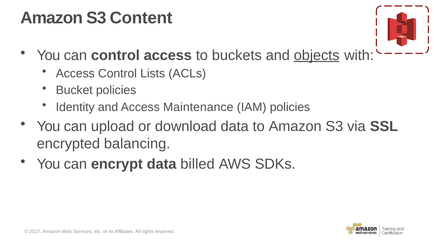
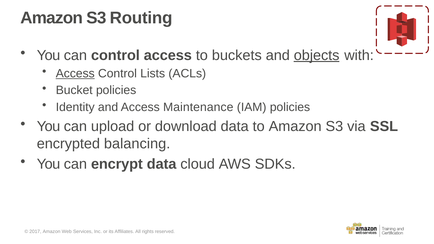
Content: Content -> Routing (141, 18)
Access underline: none -> present (75, 74)
billed: billed -> cloud (198, 164)
